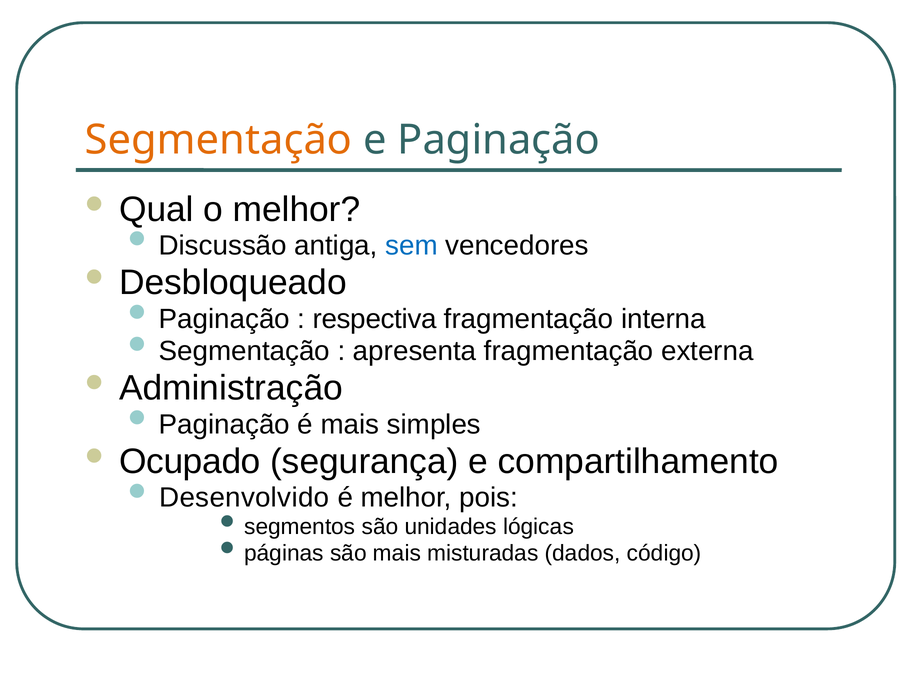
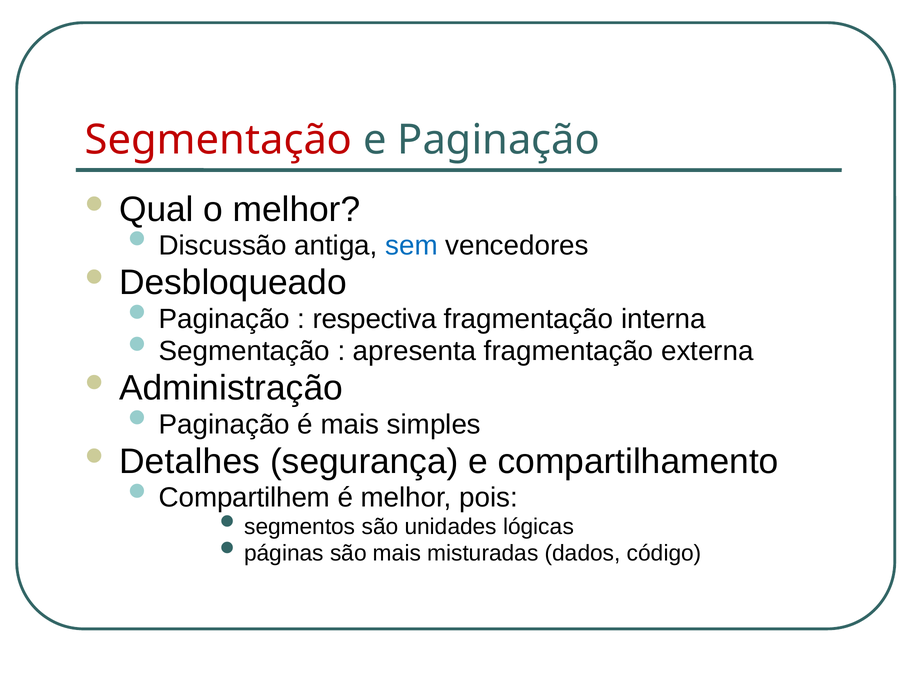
Segmentação colour: orange -> red (219, 140)
Ocupado: Ocupado -> Detalhes (190, 462)
Desenvolvido: Desenvolvido -> Compartilhem (245, 498)
